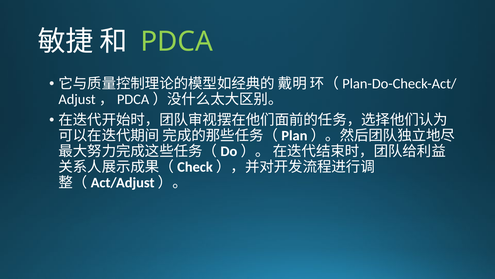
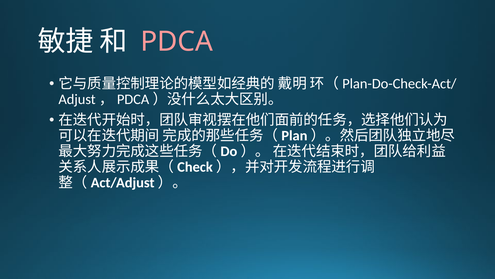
PDCA colour: light green -> pink (177, 42)
